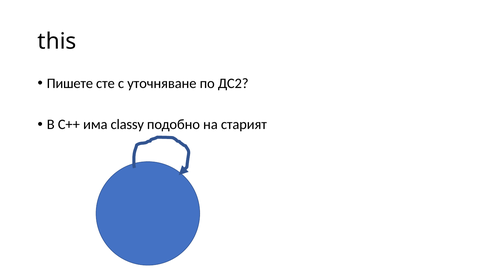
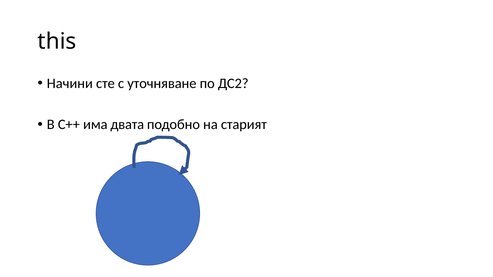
Пишете: Пишете -> Начини (70, 83)
classy: classy -> двата (127, 125)
